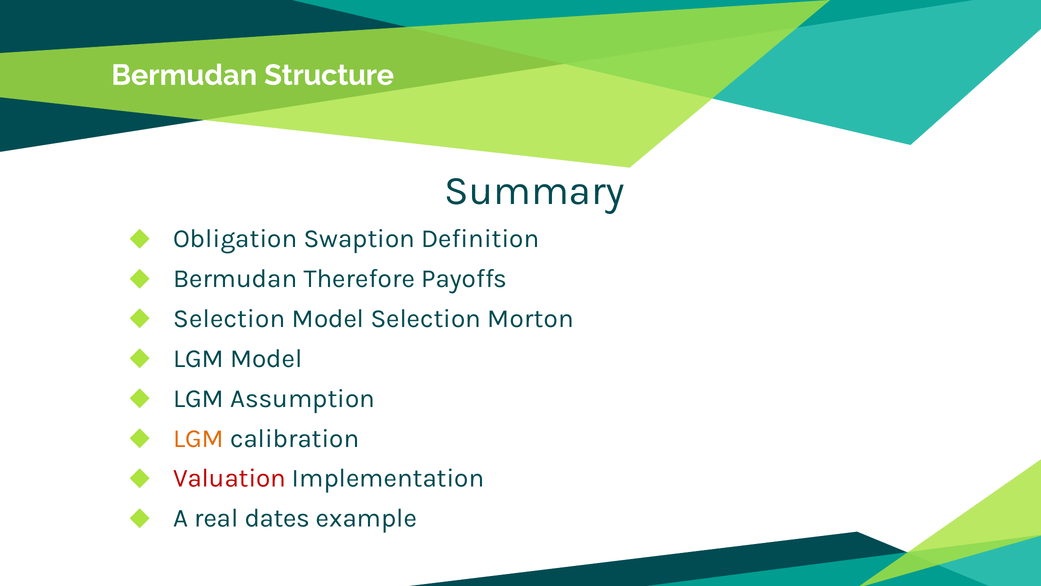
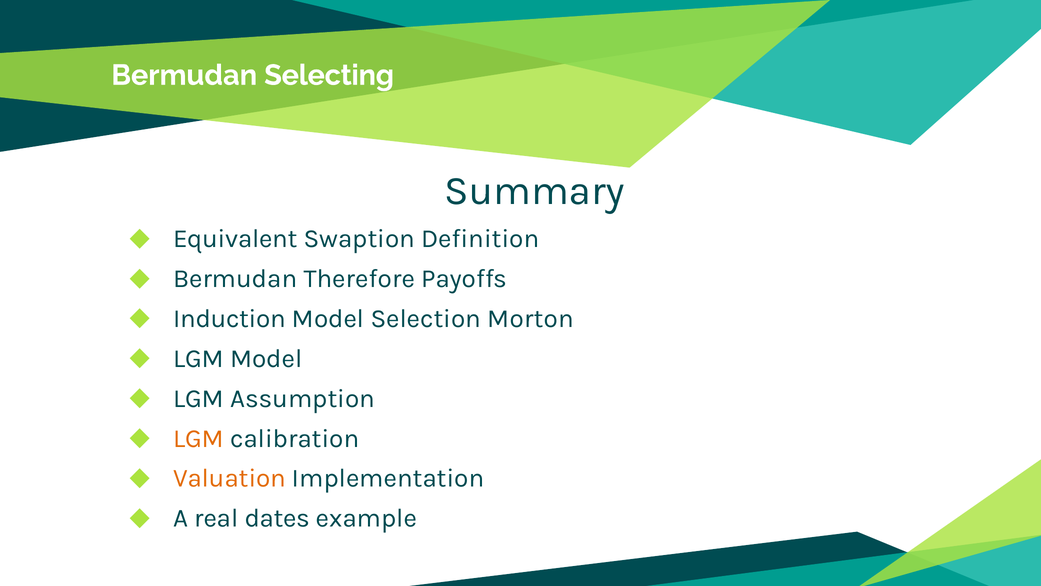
Structure: Structure -> Selecting (329, 75)
Obligation: Obligation -> Equivalent (235, 239)
Selection: Selection -> Induction (230, 318)
Valuation colour: red -> orange (230, 478)
